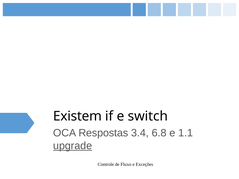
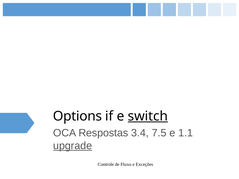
Existem: Existem -> Options (77, 116)
switch underline: none -> present (148, 116)
6.8: 6.8 -> 7.5 (159, 133)
